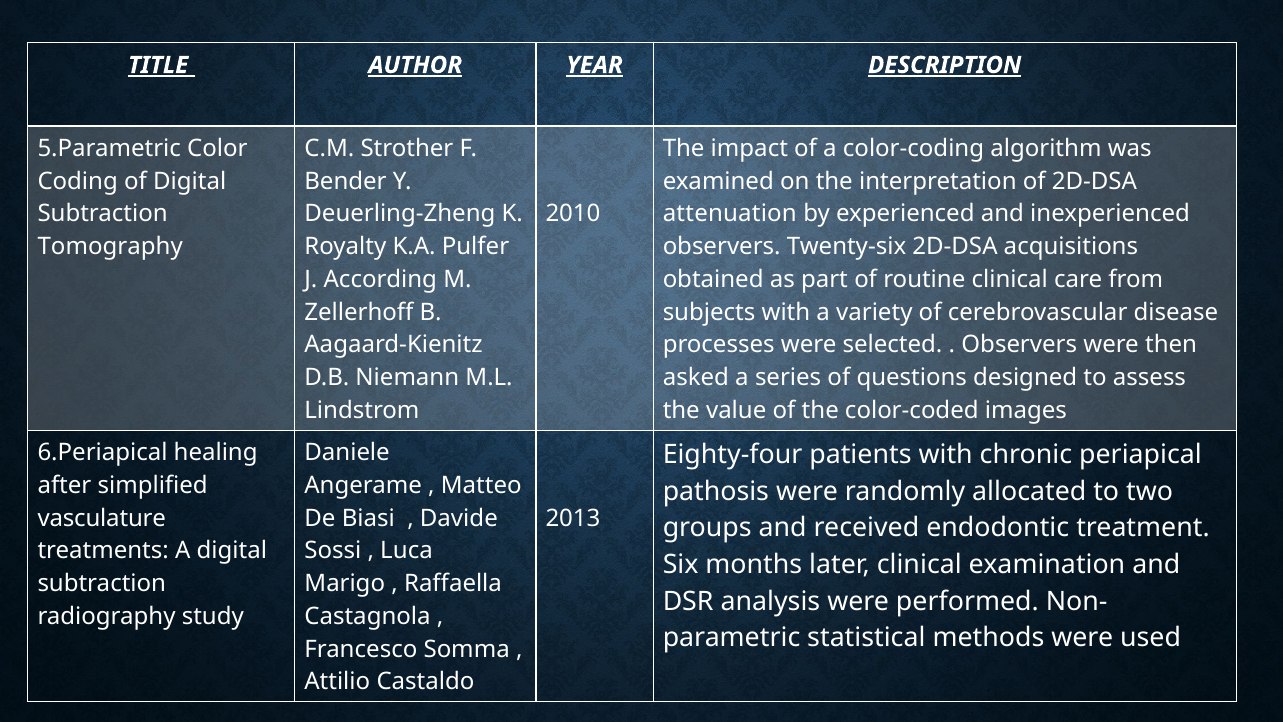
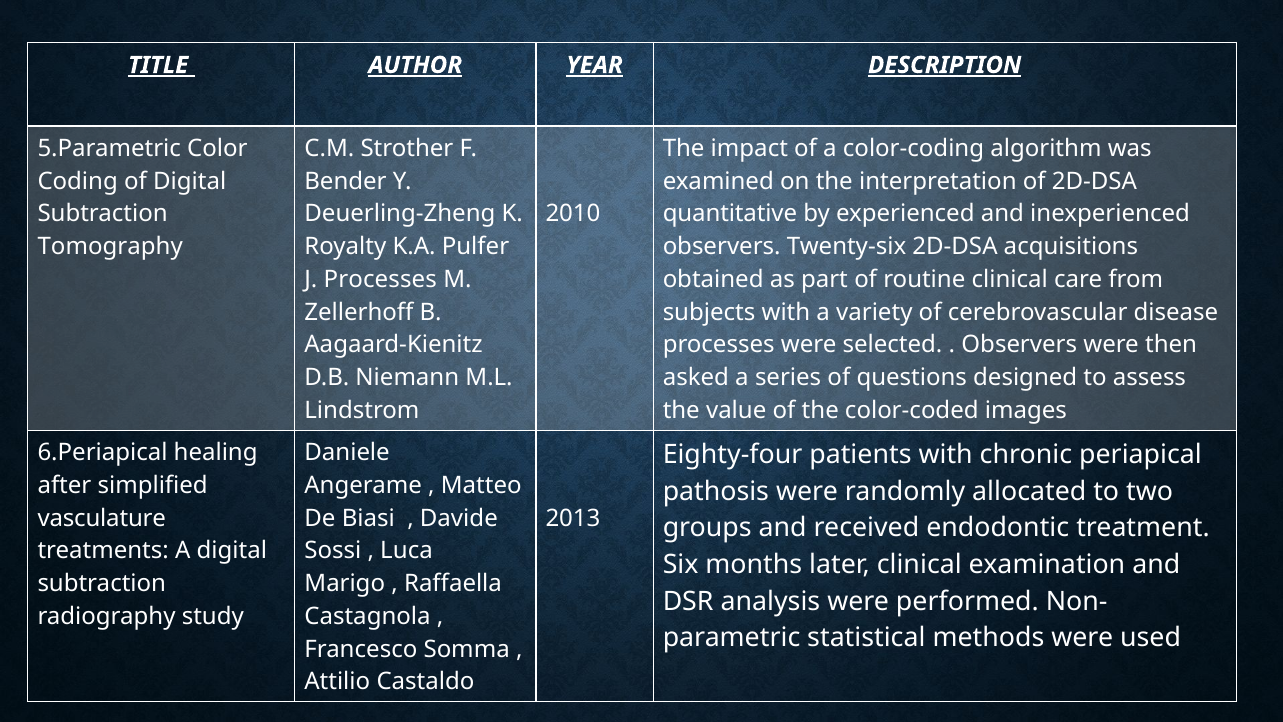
attenuation: attenuation -> quantitative (730, 214)
J According: According -> Processes (380, 279)
